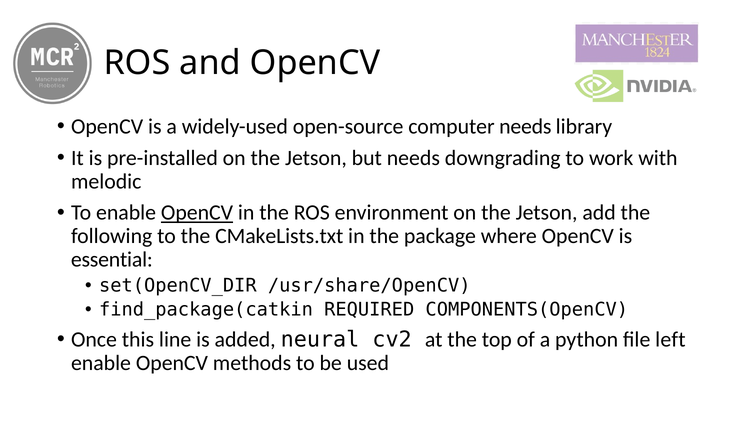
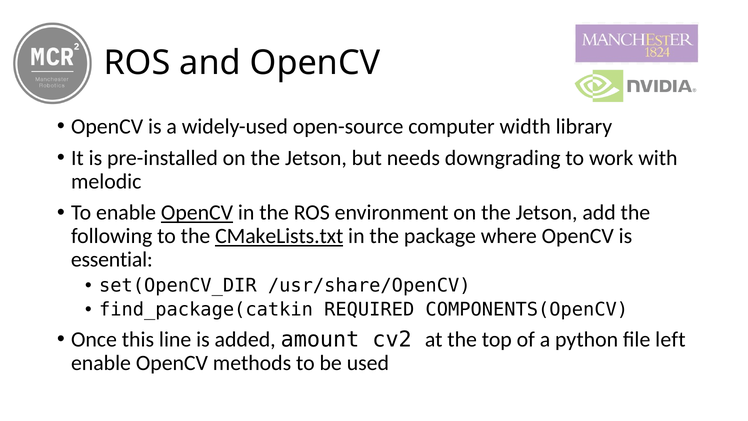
computer needs: needs -> width (525, 126)
CMakeLists.txt underline: none -> present (279, 236)
neural: neural -> amount (320, 339)
